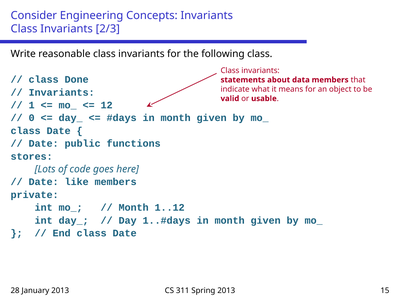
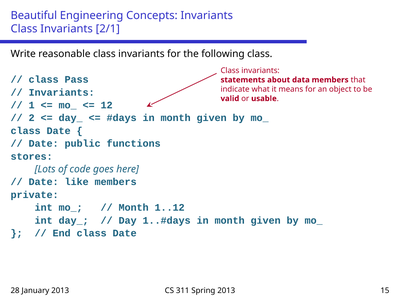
Consider: Consider -> Beautiful (34, 15)
2/3: 2/3 -> 2/1 (108, 29)
Done: Done -> Pass (77, 80)
0: 0 -> 2 (32, 118)
